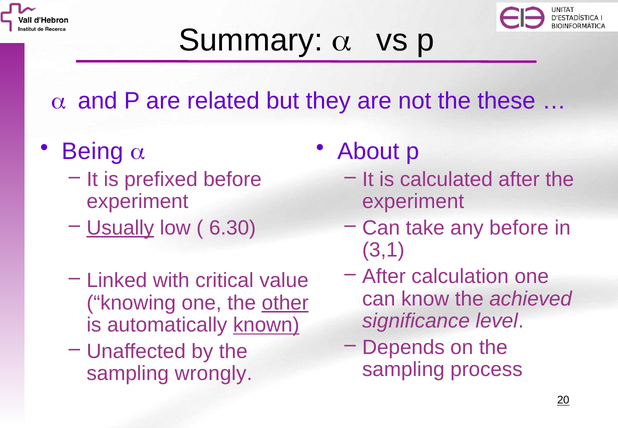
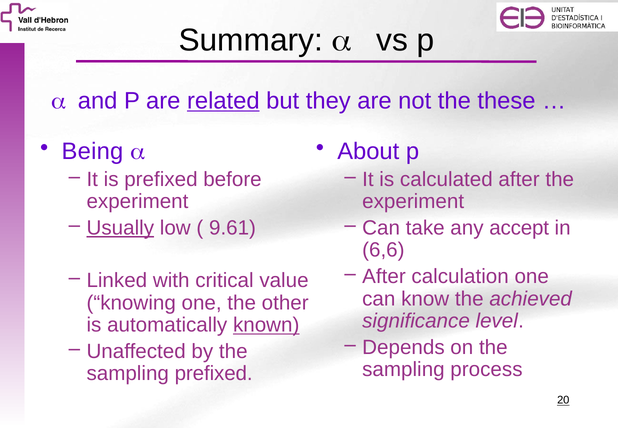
related underline: none -> present (223, 101)
6.30: 6.30 -> 9.61 (233, 228)
any before: before -> accept (519, 228)
3,1: 3,1 -> 6,6 (383, 250)
other underline: present -> none (285, 303)
sampling wrongly: wrongly -> prefixed (214, 374)
